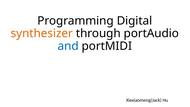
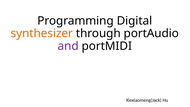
and colour: blue -> purple (68, 46)
